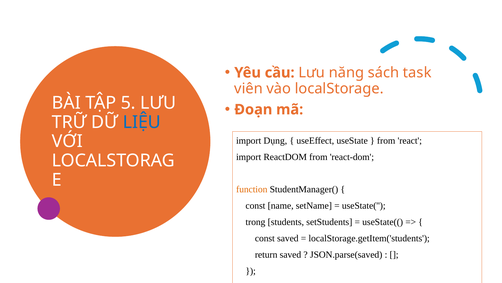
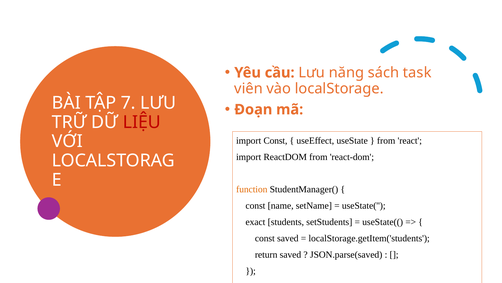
5: 5 -> 7 (128, 103)
LIỆU colour: blue -> red (142, 122)
import Dụng: Dụng -> Const (275, 140)
trong: trong -> exact (255, 222)
